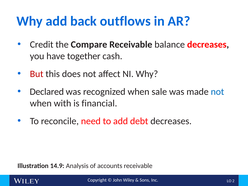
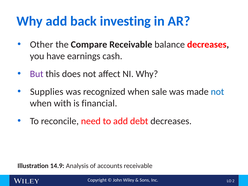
outflows: outflows -> investing (125, 21)
Credit: Credit -> Other (42, 44)
together: together -> earnings (84, 56)
But colour: red -> purple (37, 74)
Declared: Declared -> Supplies (47, 92)
